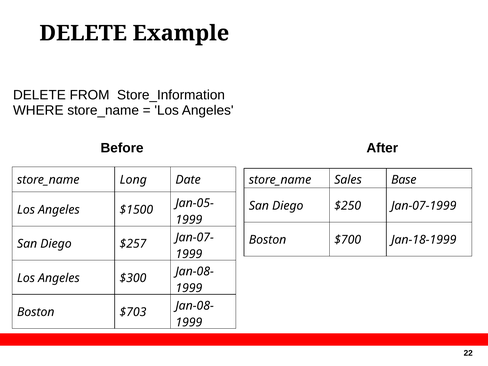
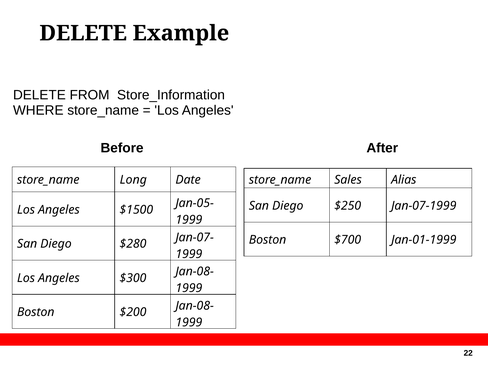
Base: Base -> Alias (404, 180)
Jan-18-1999: Jan-18-1999 -> Jan-01-1999 (424, 240)
$257: $257 -> $280 (133, 244)
$703: $703 -> $200 (133, 312)
